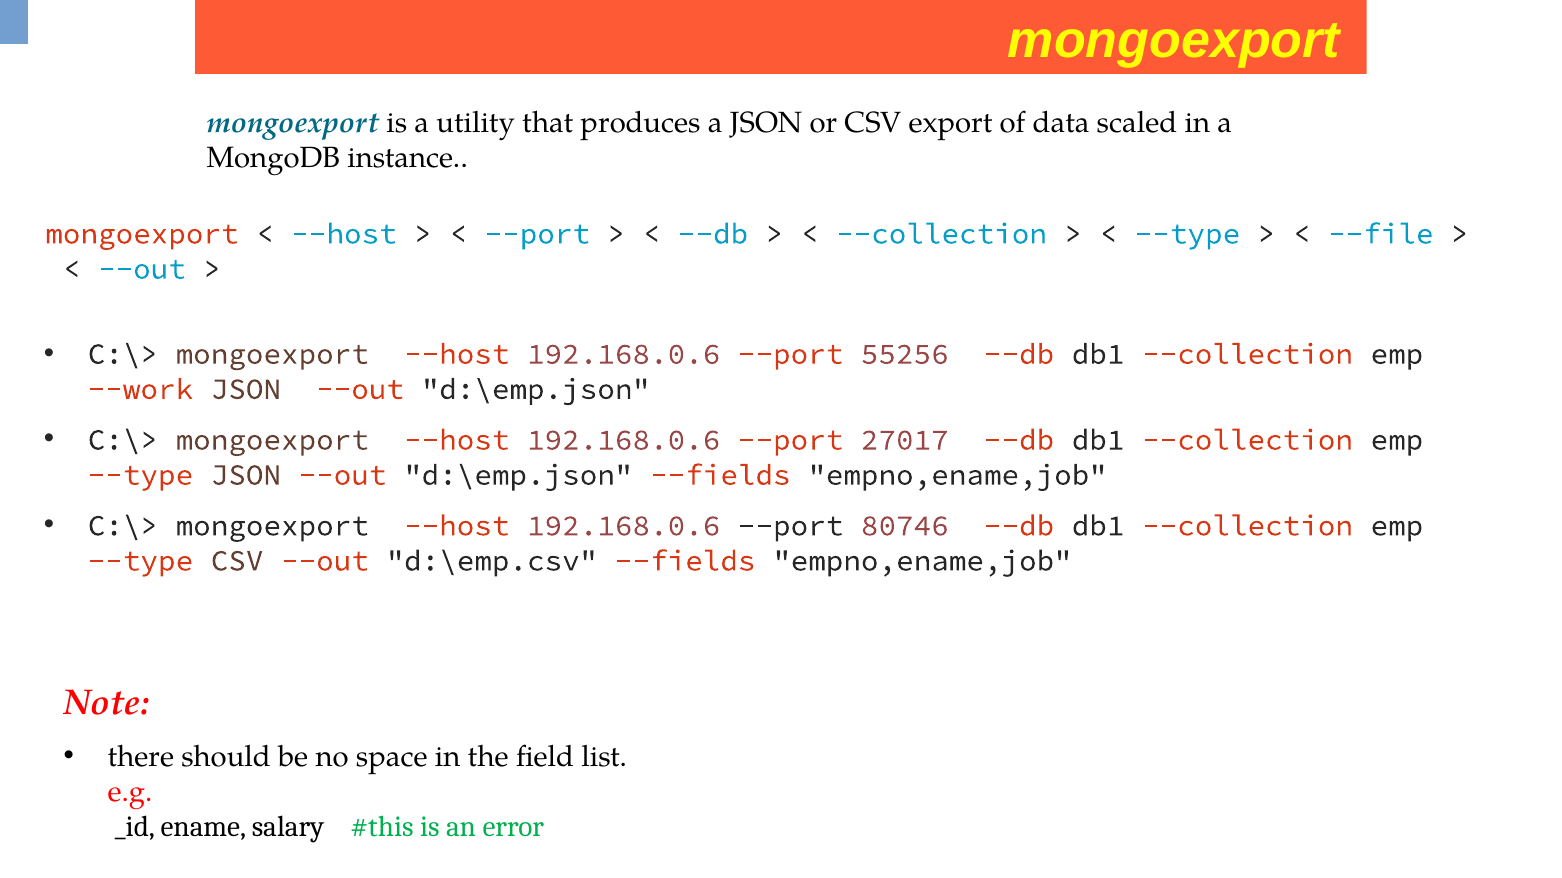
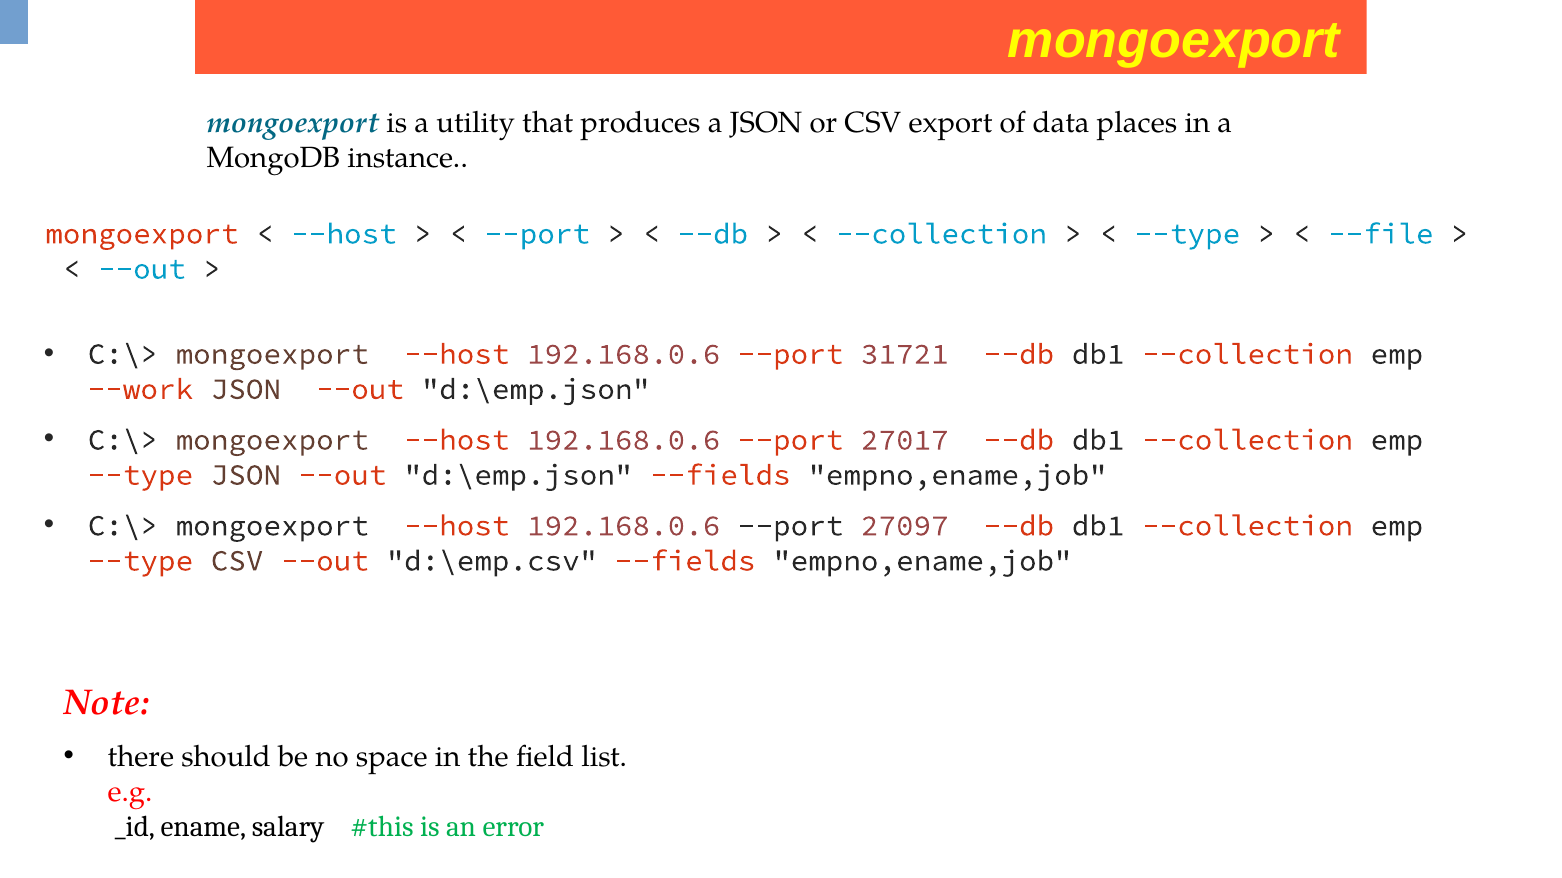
scaled: scaled -> places (1137, 123)
55256: 55256 -> 31721 (905, 354)
80746: 80746 -> 27097 (905, 526)
